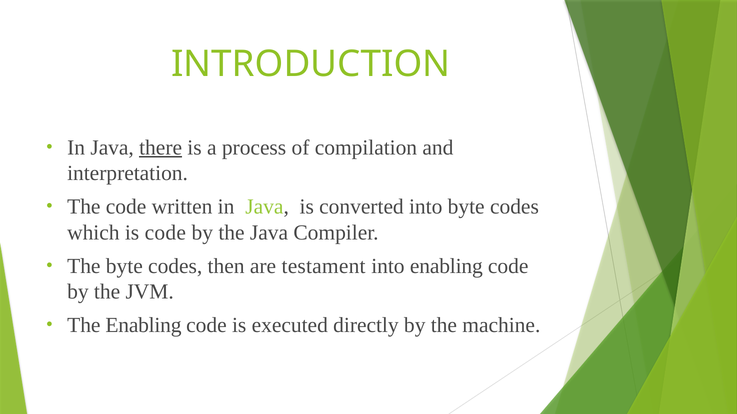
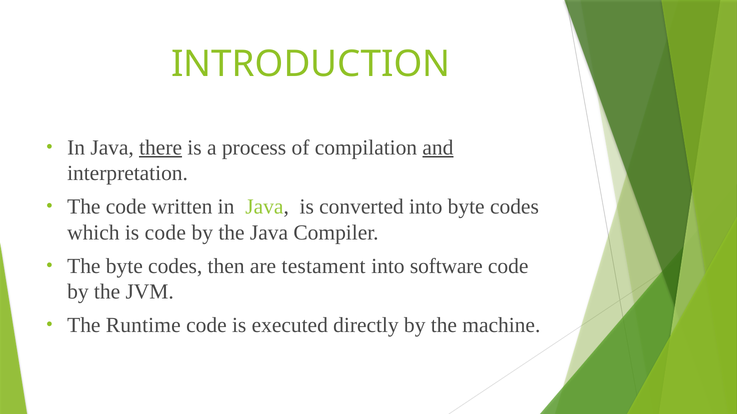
and underline: none -> present (438, 148)
into enabling: enabling -> software (446, 266)
The Enabling: Enabling -> Runtime (143, 326)
